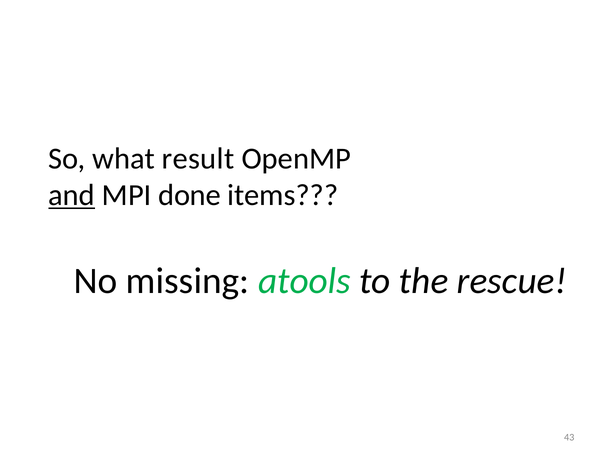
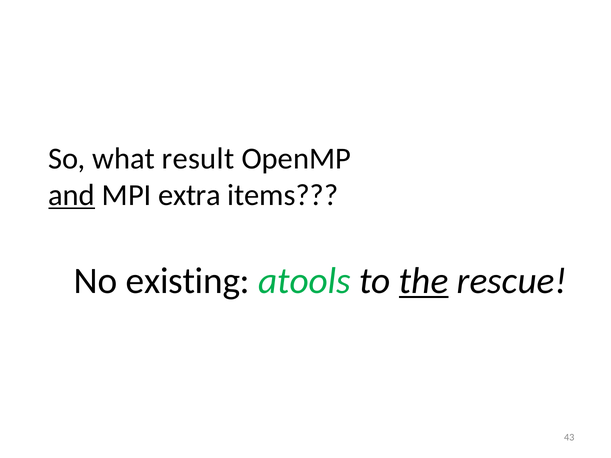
done: done -> extra (190, 195)
missing: missing -> existing (188, 281)
the underline: none -> present (424, 281)
